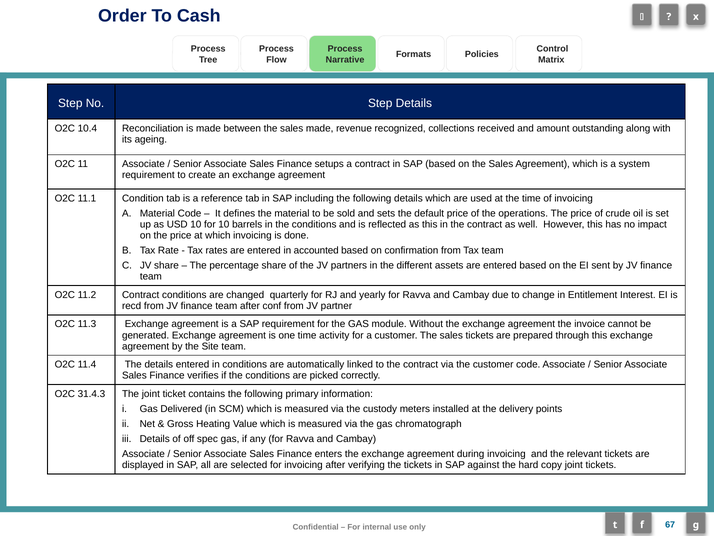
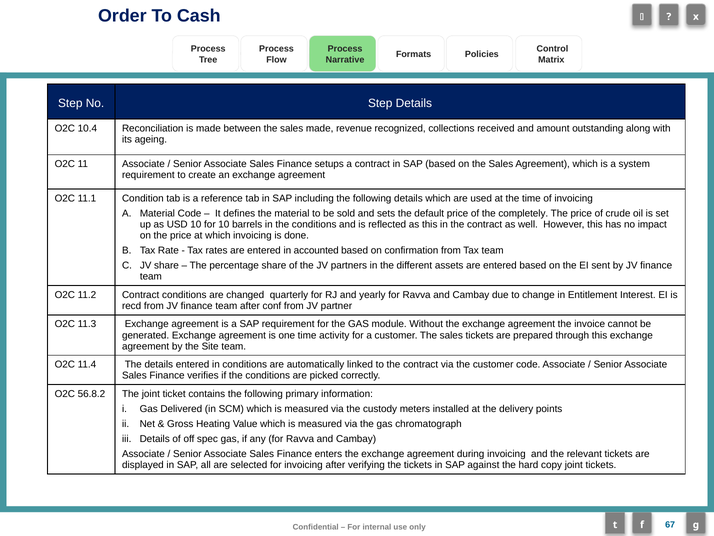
operations: operations -> completely (523, 213)
31.4.3: 31.4.3 -> 56.8.2 (91, 393)
